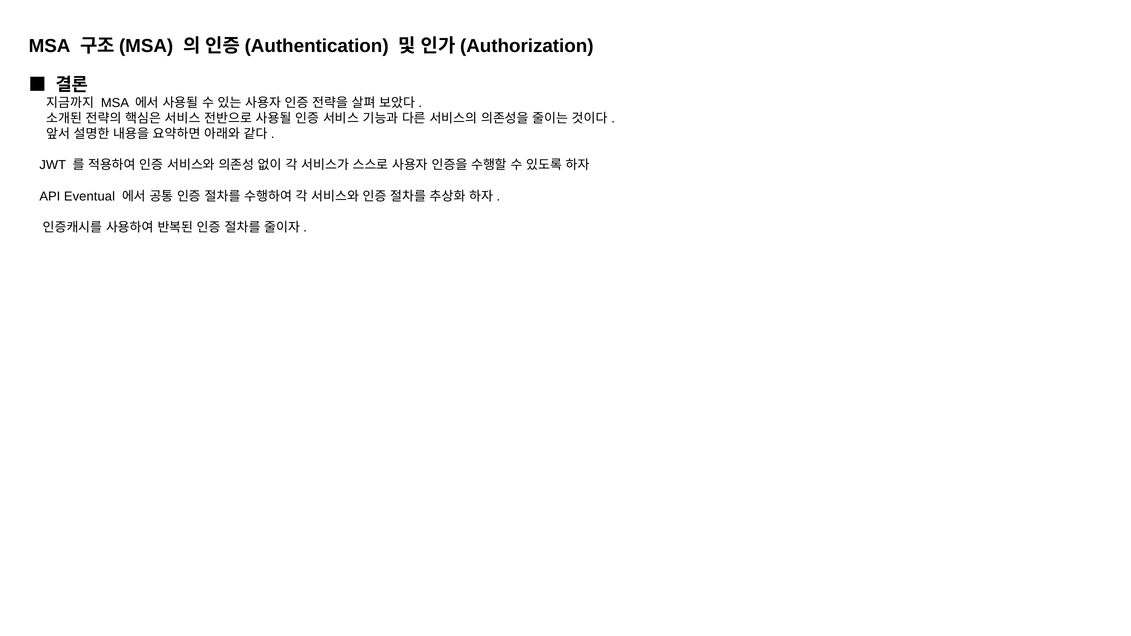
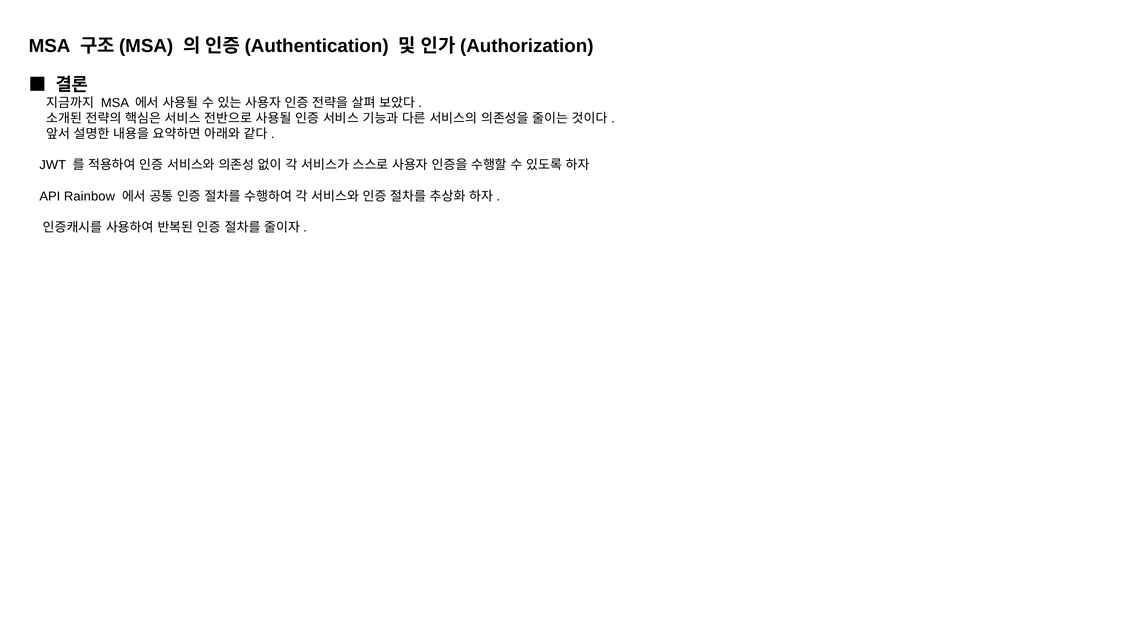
Eventual: Eventual -> Rainbow (89, 196)
